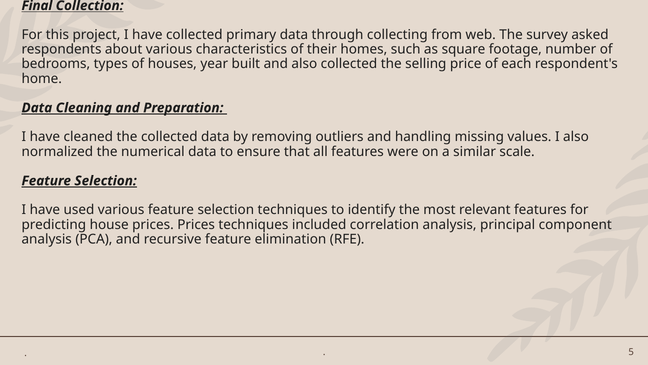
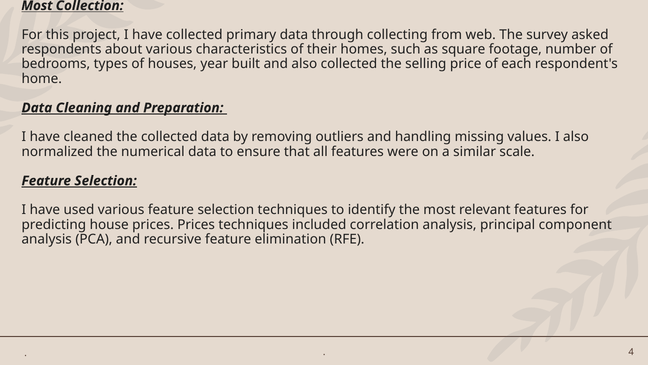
Final: Final -> Most (37, 6)
5: 5 -> 4 (631, 352)
